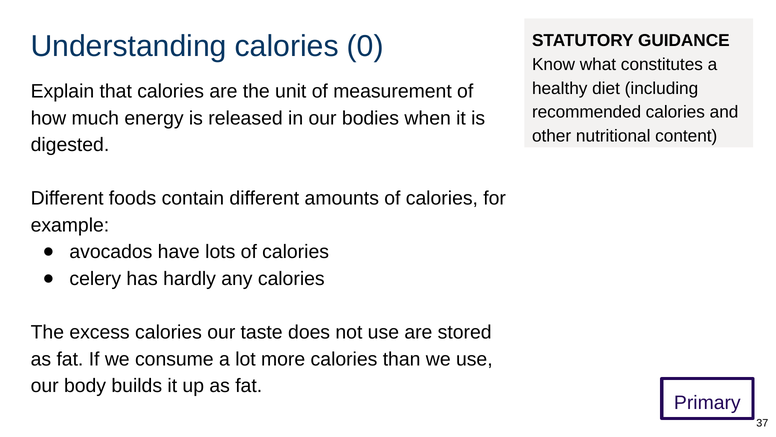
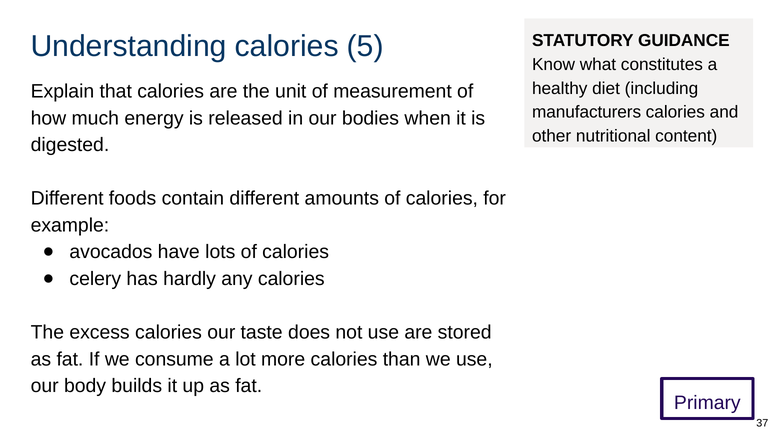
0: 0 -> 5 (365, 46)
recommended: recommended -> manufacturers (587, 112)
